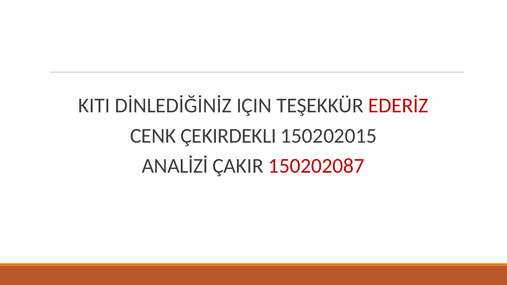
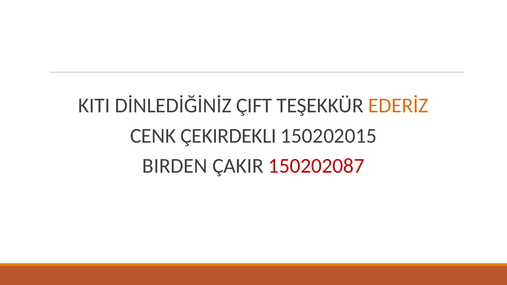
IÇIN: IÇIN -> ÇIFT (254, 106)
EDERİZ colour: red -> orange (398, 106)
ANALİZİ: ANALİZİ -> BIRDEN (175, 166)
